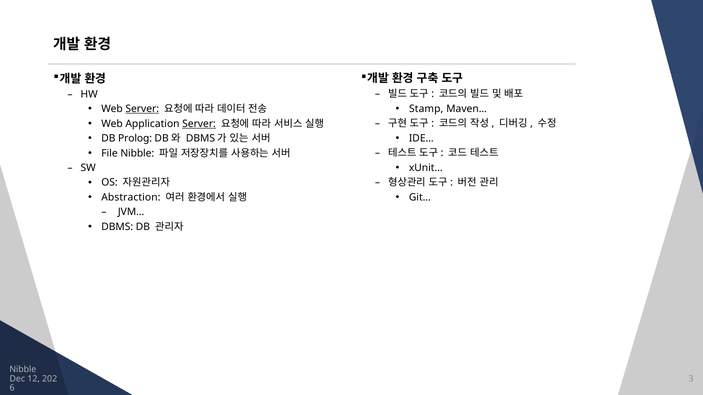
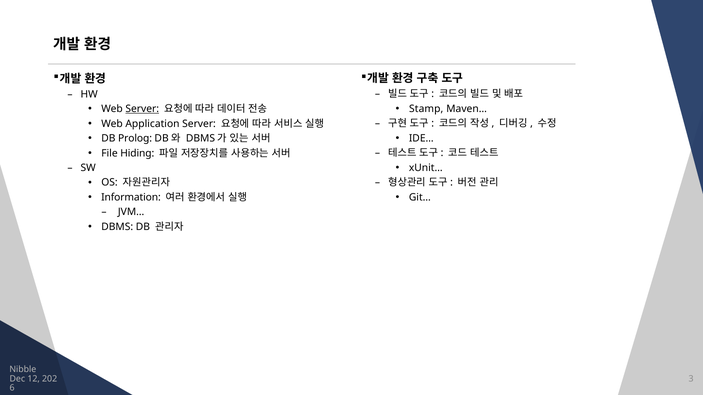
Server underline: present -> none (199, 124)
File Nibble: Nibble -> Hiding (137, 153)
Abstraction: Abstraction -> Information (131, 198)
